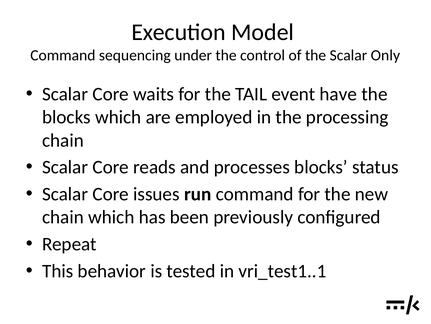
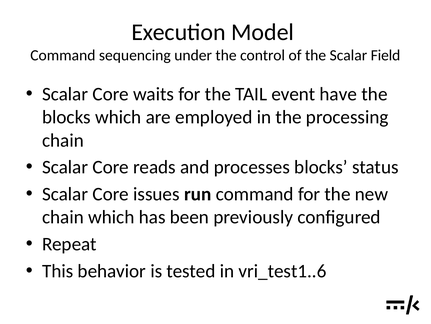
Only: Only -> Field (385, 55)
vri_test1..1: vri_test1..1 -> vri_test1..6 (282, 270)
